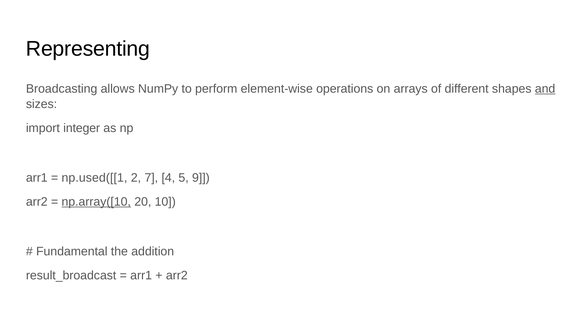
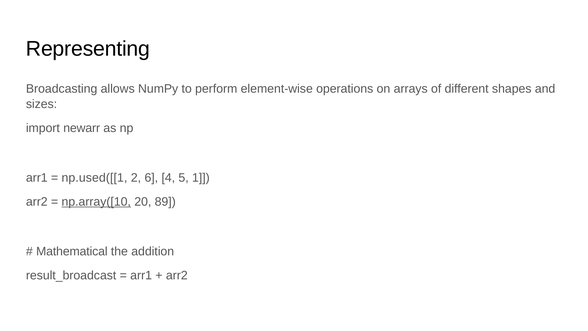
and underline: present -> none (545, 89)
integer: integer -> newarr (82, 128)
7: 7 -> 6 (151, 178)
9: 9 -> 1 (201, 178)
10: 10 -> 89 (165, 202)
Fundamental: Fundamental -> Mathematical (72, 251)
